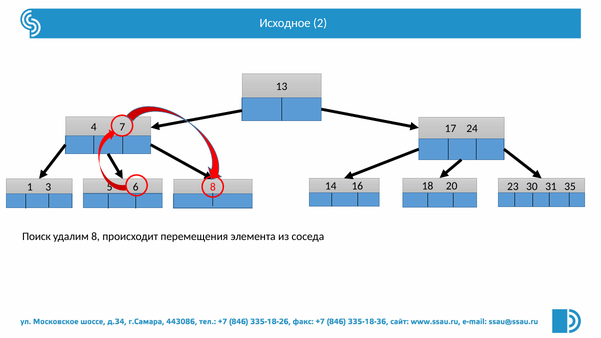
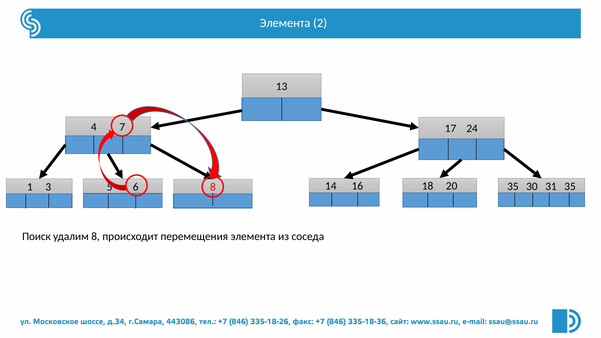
Исходное: Исходное -> Элемента (285, 23)
20 23: 23 -> 35 (513, 186)
